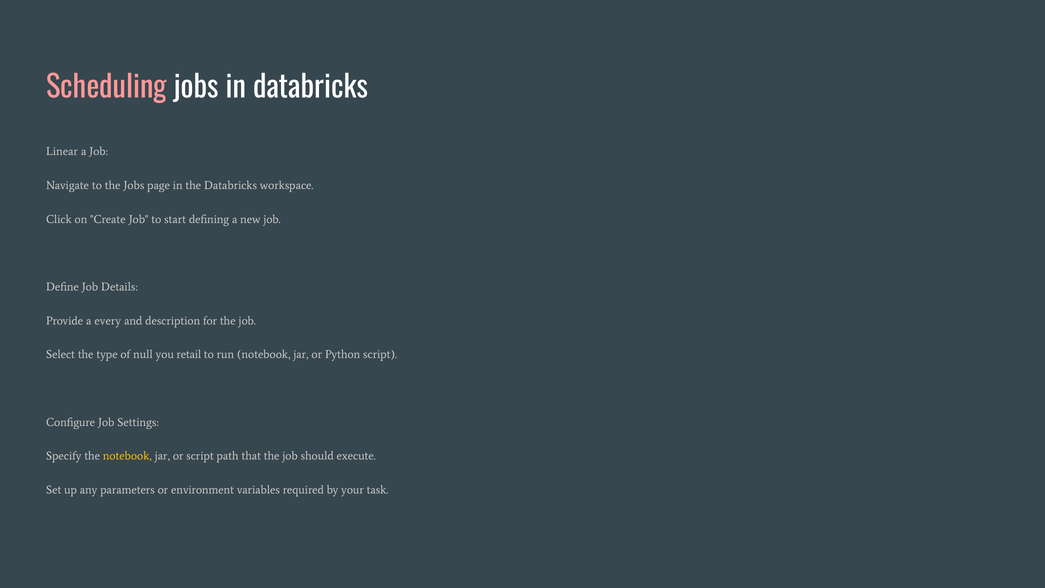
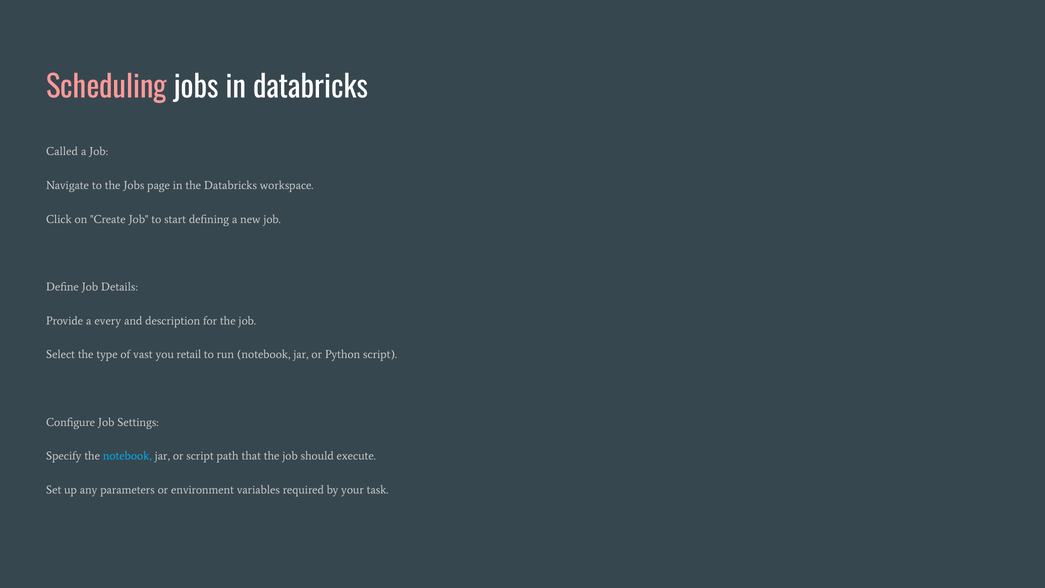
Linear: Linear -> Called (62, 152)
null: null -> vast (143, 355)
notebook colour: yellow -> light blue (127, 456)
